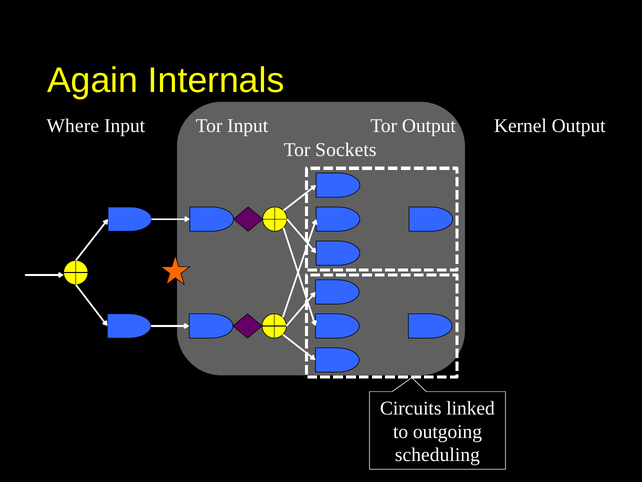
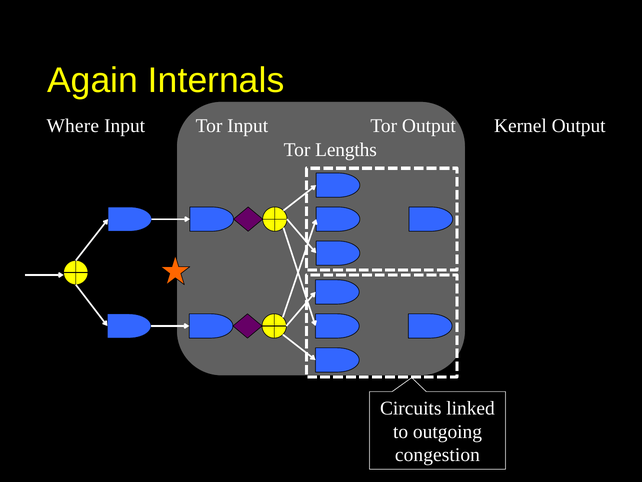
Sockets: Sockets -> Lengths (346, 150)
scheduling: scheduling -> congestion (437, 455)
